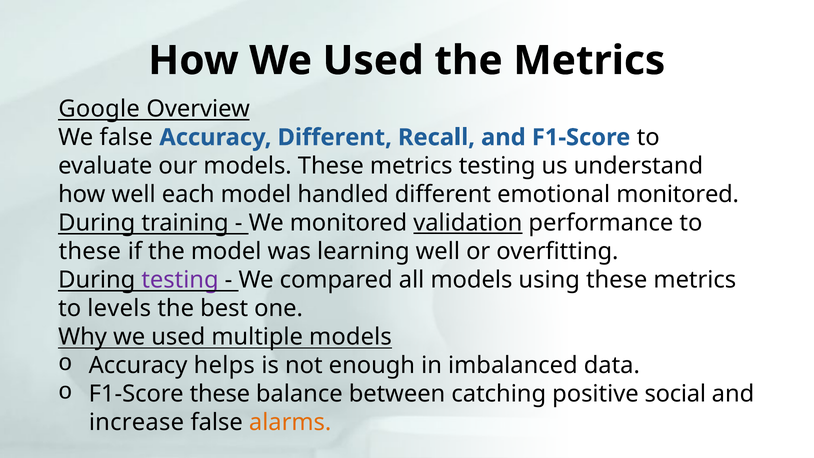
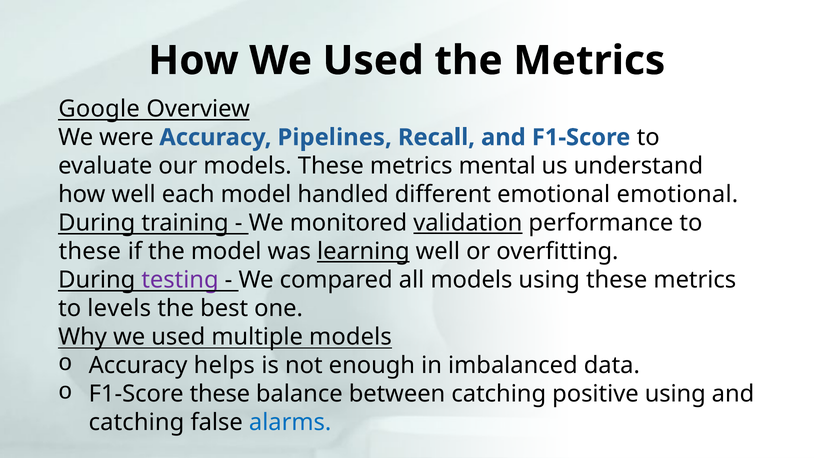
We false: false -> were (126, 137)
Accuracy Different: Different -> Pipelines (335, 137)
metrics testing: testing -> mental (497, 166)
emotional monitored: monitored -> emotional (677, 194)
learning underline: none -> present (363, 251)
positive social: social -> using (675, 394)
increase: increase -> catching (137, 422)
alarms colour: orange -> blue (290, 422)
